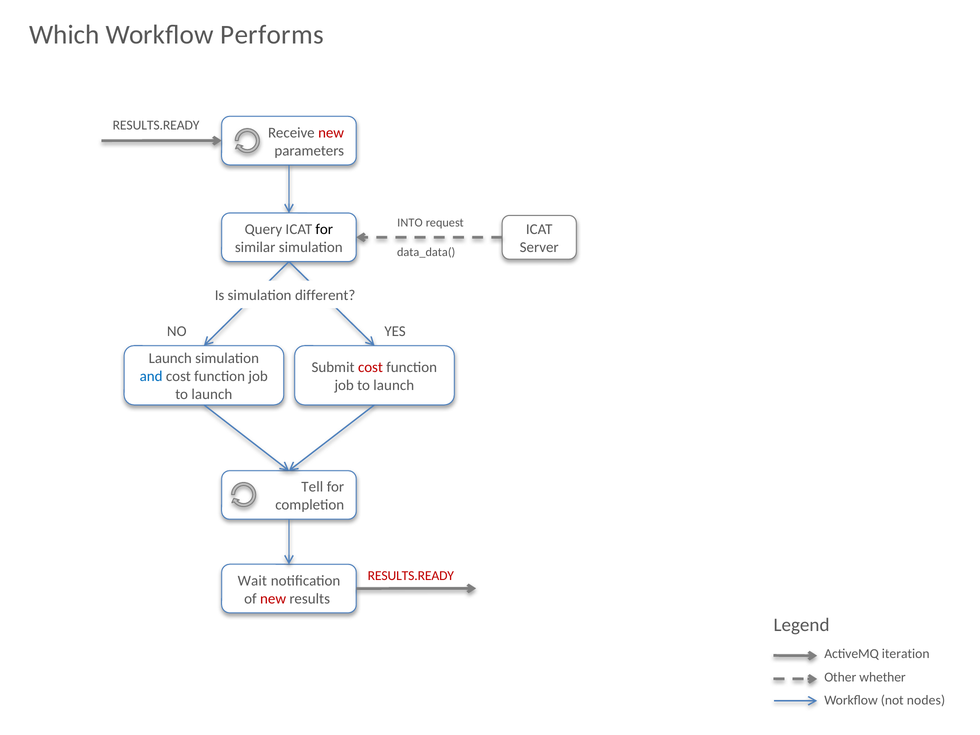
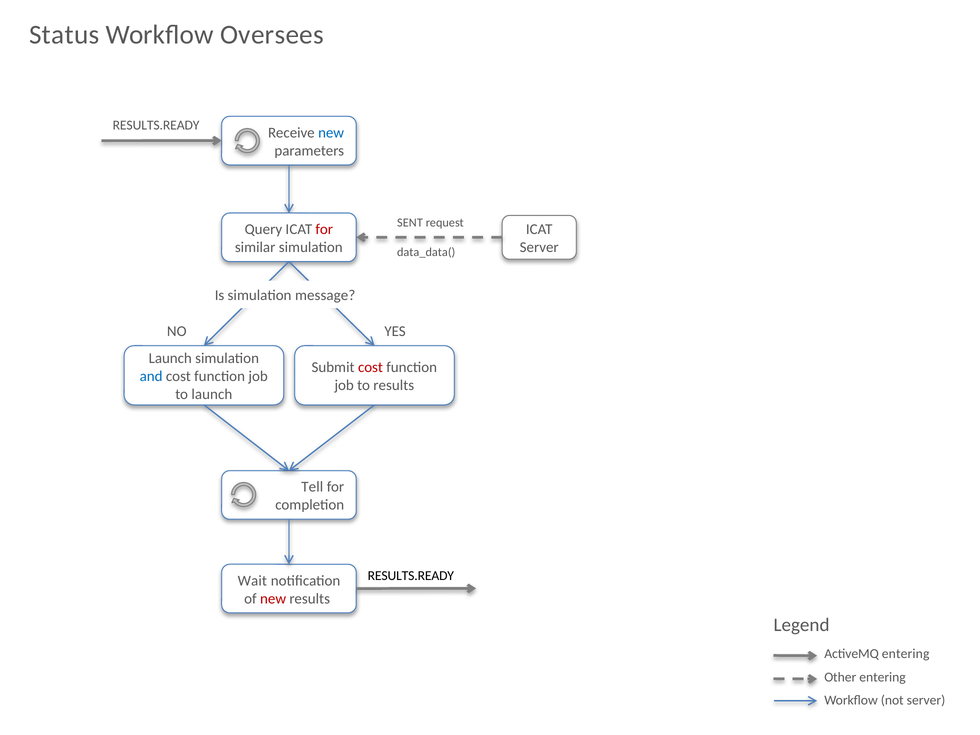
Which: Which -> Status (64, 35)
Performs: Performs -> Oversees (272, 35)
new colour: red -> blue (331, 133)
INTO: INTO -> SENT (410, 223)
for colour: black -> red (324, 229)
different: different -> message (325, 296)
launch: launch -> results (394, 385)
RESULTS.READY colour: red -> black (411, 576)
ActiveMQ iteration: iteration -> entering (906, 654)
Other whether: whether -> entering (883, 677)
not nodes: nodes -> server (926, 700)
